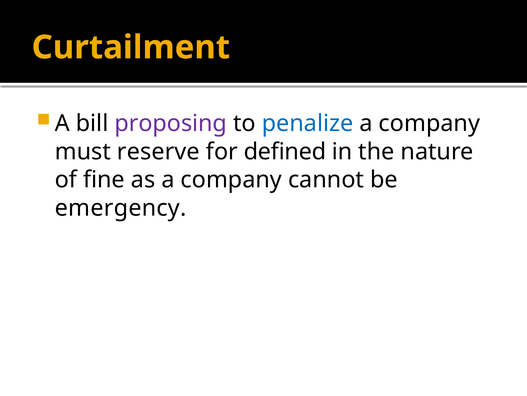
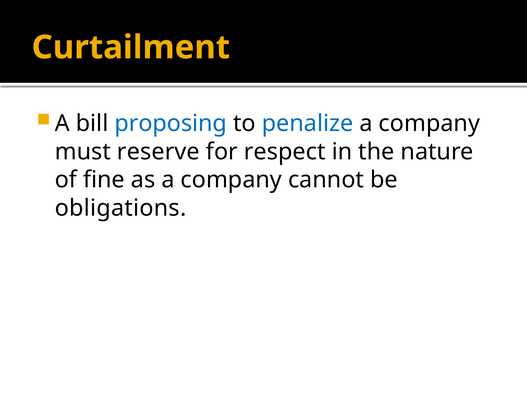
proposing colour: purple -> blue (171, 123)
defined: defined -> respect (285, 151)
emergency: emergency -> obligations (121, 208)
